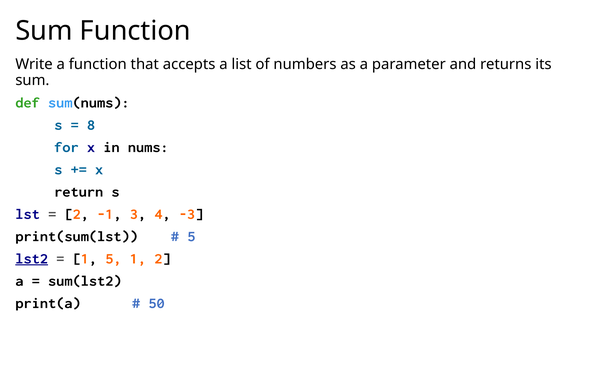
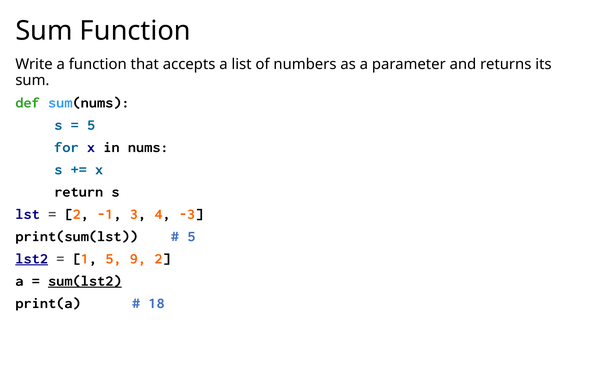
8: 8 -> 5 (91, 125)
5 1: 1 -> 9 (138, 258)
sum(lst2 underline: none -> present (85, 281)
50: 50 -> 18 (156, 303)
